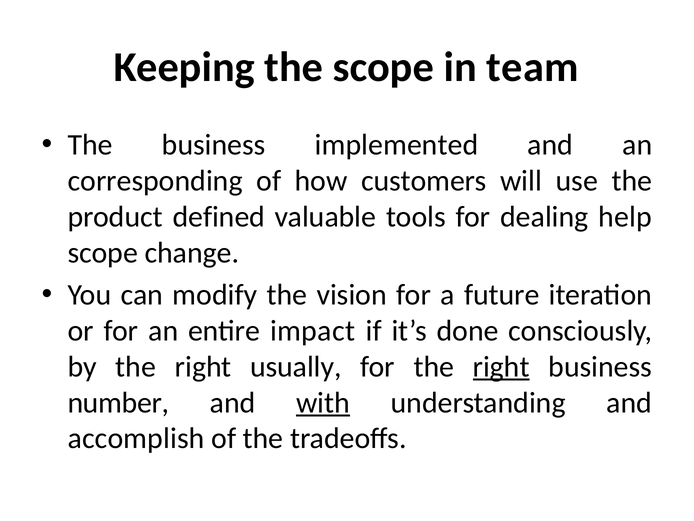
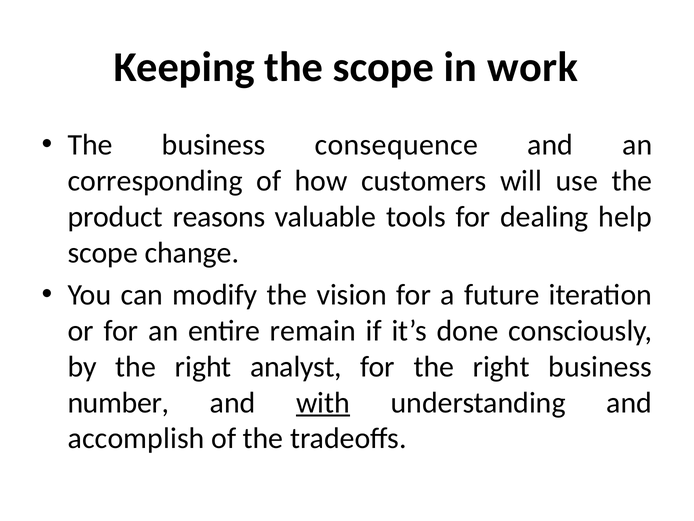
team: team -> work (533, 67)
implemented: implemented -> consequence (396, 145)
defined: defined -> reasons (219, 217)
impact: impact -> remain (313, 330)
usually: usually -> analyst (296, 366)
right underline: present -> none (501, 366)
